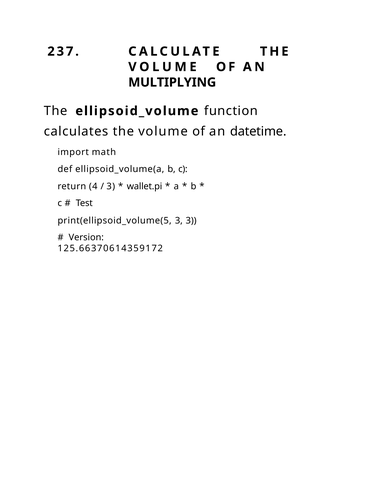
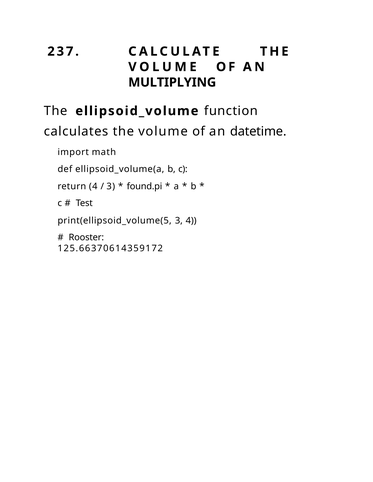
wallet.pi: wallet.pi -> found.pi (144, 187)
3 3: 3 -> 4 (191, 221)
Version: Version -> Rooster (86, 238)
